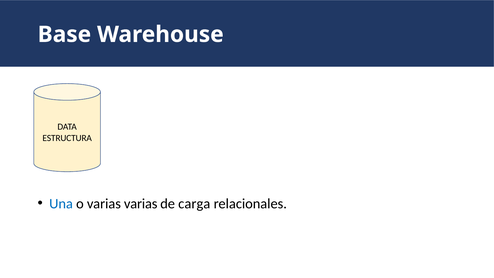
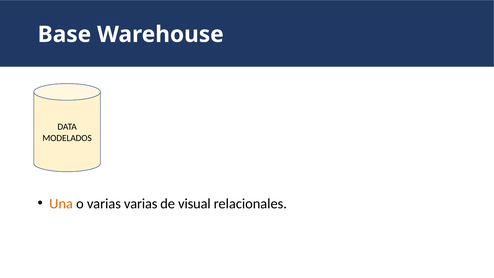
ESTRUCTURA: ESTRUCTURA -> MODELADOS (67, 138)
Una colour: blue -> orange (61, 204)
carga: carga -> visual (194, 204)
